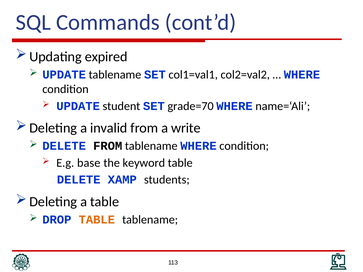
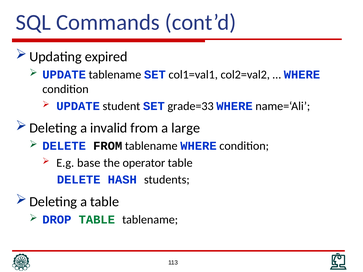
grade=70: grade=70 -> grade=33 (191, 106)
write: write -> large (186, 128)
keyword: keyword -> operator (144, 163)
XAMP: XAMP -> HASH (122, 180)
TABLE colour: orange -> green (97, 220)
